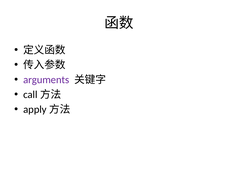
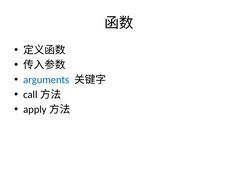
arguments colour: purple -> blue (46, 80)
